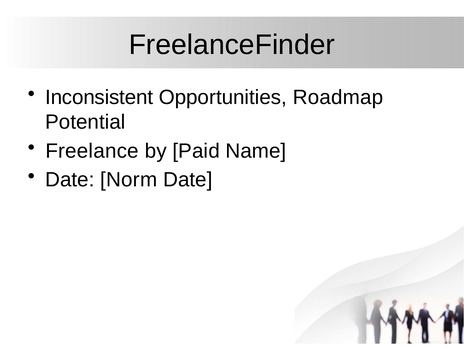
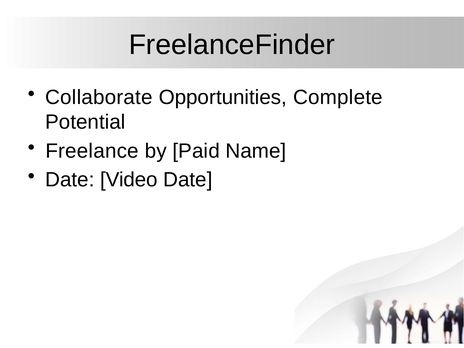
Inconsistent: Inconsistent -> Collaborate (99, 97)
Roadmap: Roadmap -> Complete (338, 97)
Norm: Norm -> Video (129, 180)
